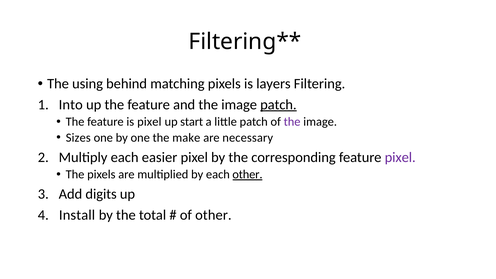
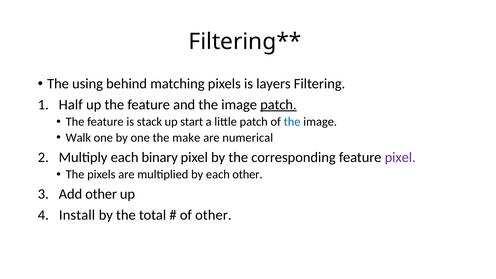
Into: Into -> Half (71, 105)
is pixel: pixel -> stack (149, 122)
the colour: purple -> blue (292, 122)
Sizes: Sizes -> Walk (78, 138)
necessary: necessary -> numerical (248, 138)
easier: easier -> binary (160, 157)
other underline: present -> none (247, 174)
Add digits: digits -> other (101, 194)
